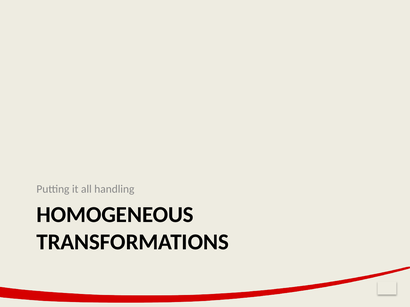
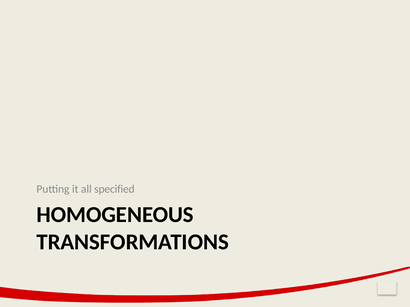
handling: handling -> specified (114, 189)
